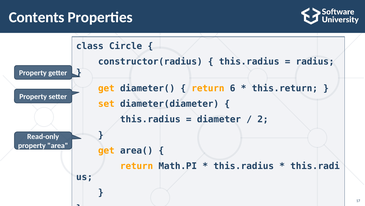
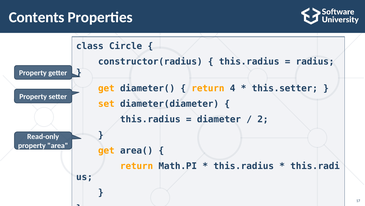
6: 6 -> 4 (233, 88)
this.return: this.return -> this.setter (285, 88)
